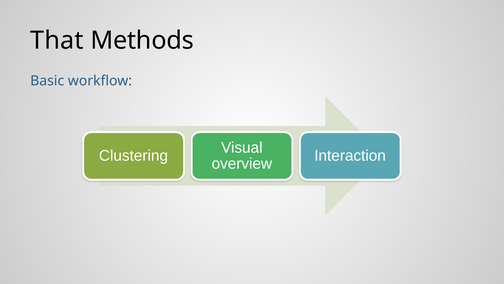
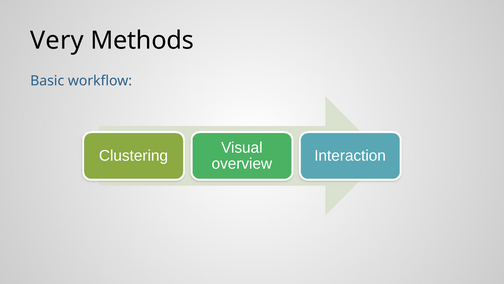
That: That -> Very (57, 40)
